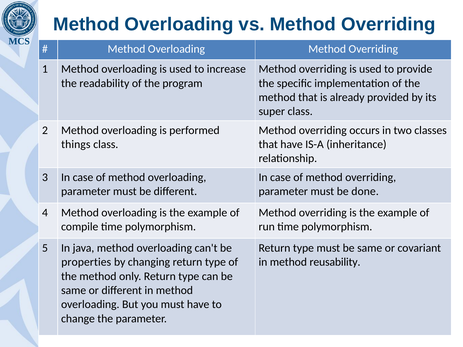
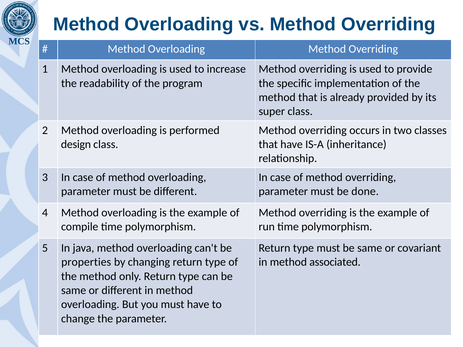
things: things -> design (76, 144)
reusability: reusability -> associated (335, 262)
